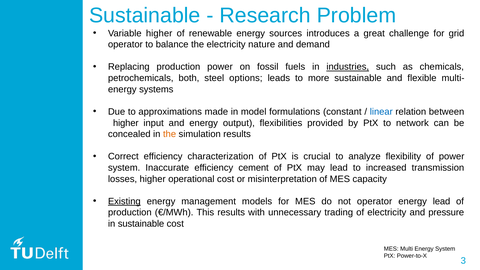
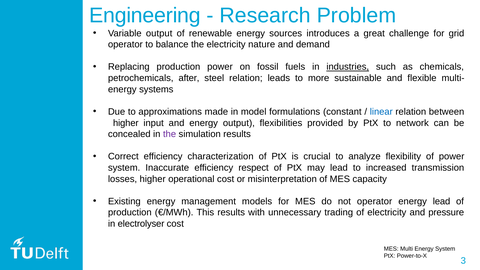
Sustainable: Sustainable -> Engineering (145, 16)
Variable higher: higher -> output (159, 33)
both: both -> after (189, 78)
steel options: options -> relation (246, 78)
the colour: orange -> purple (170, 134)
cement: cement -> respect (254, 168)
Existing underline: present -> none (124, 201)
in sustainable: sustainable -> electrolyser (141, 224)
